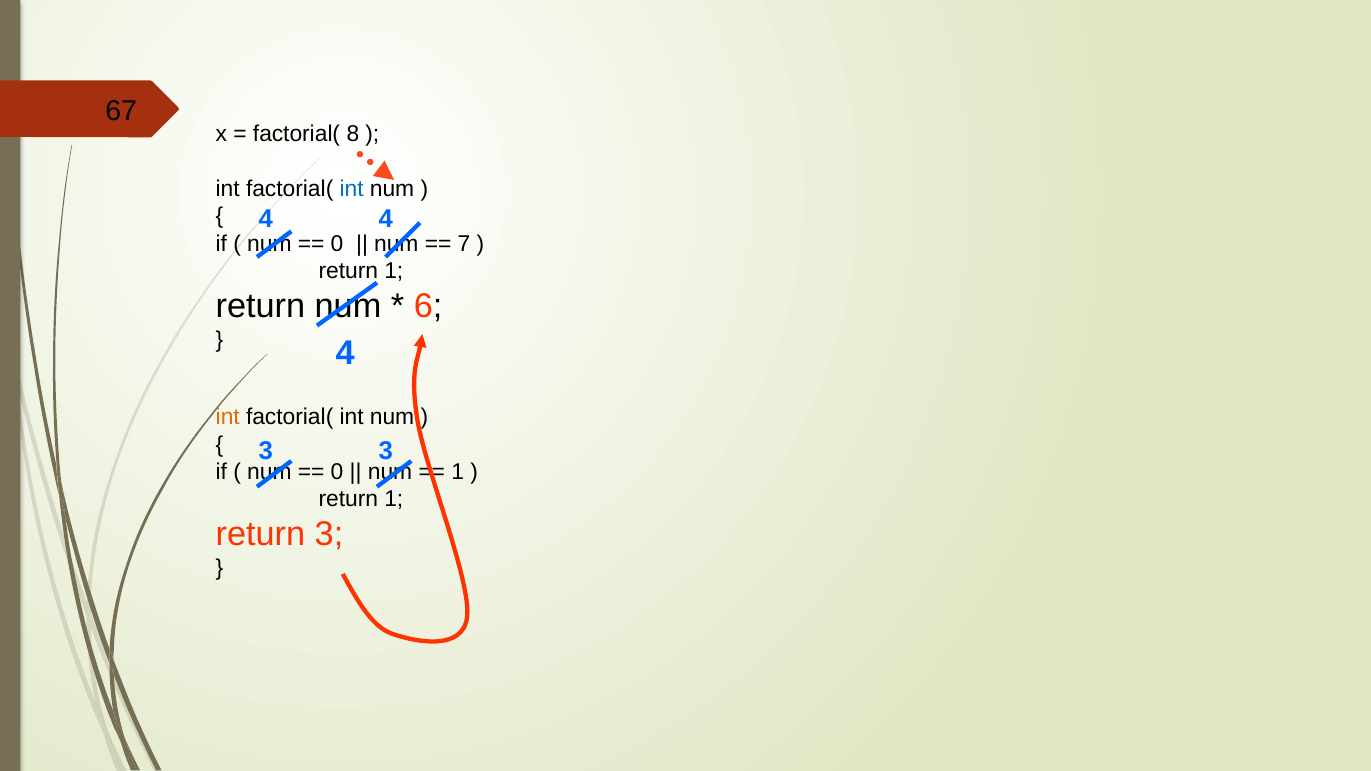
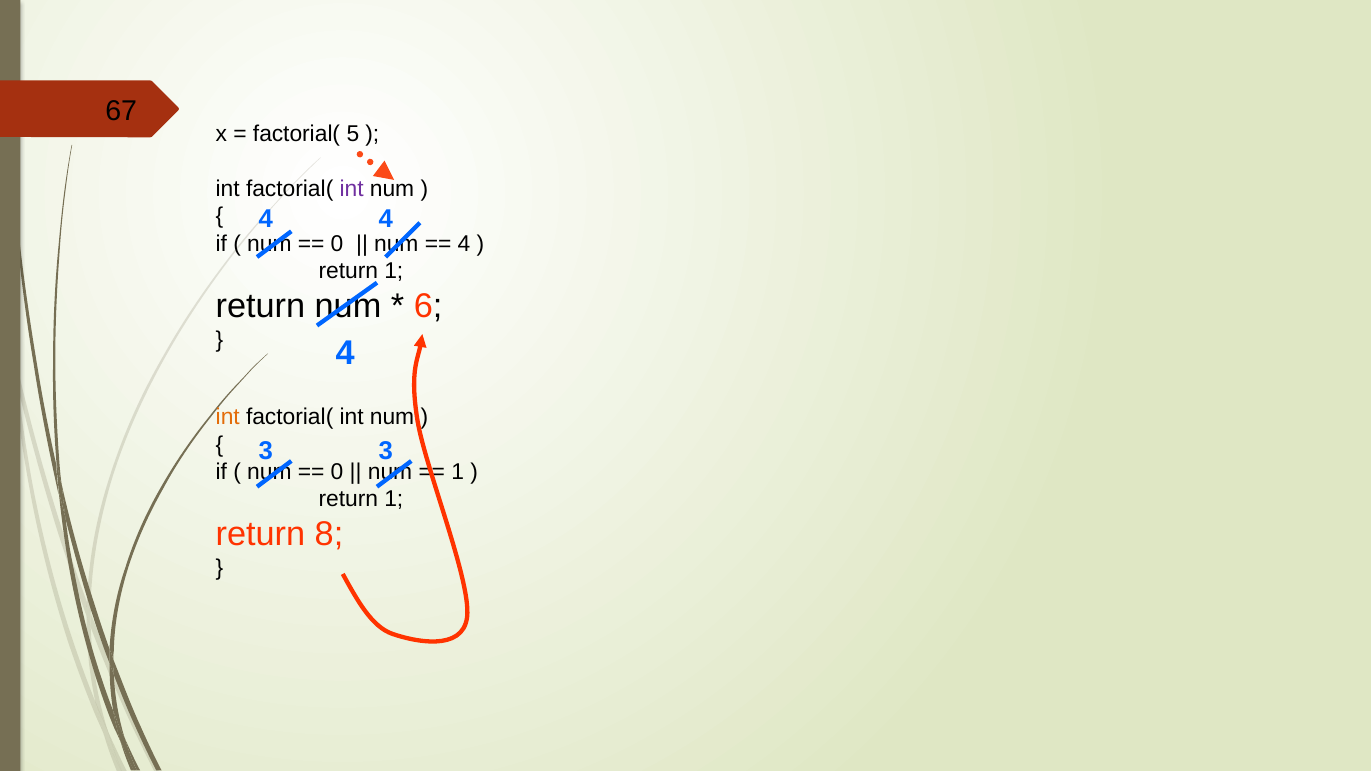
8: 8 -> 5 (353, 134)
int colour: blue -> purple (352, 189)
7: 7 -> 4 (464, 244)
return 3: 3 -> 8 (329, 535)
